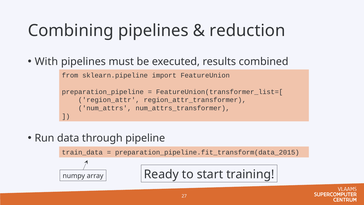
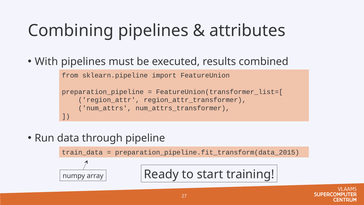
reduction: reduction -> attributes (247, 31)
